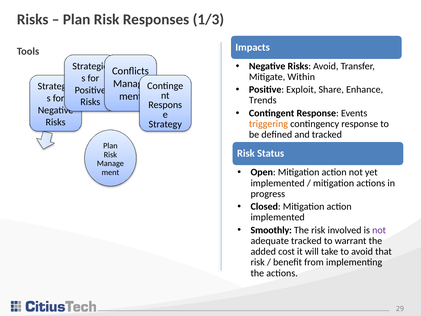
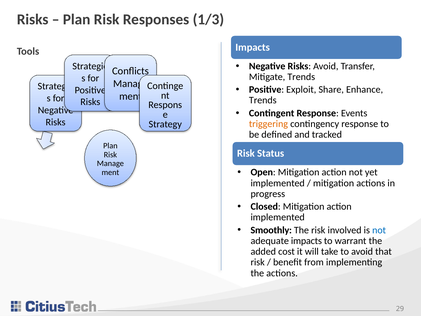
Mitigate Within: Within -> Trends (301, 77)
not colour: purple -> blue (379, 230)
adequate tracked: tracked -> impacts (306, 241)
